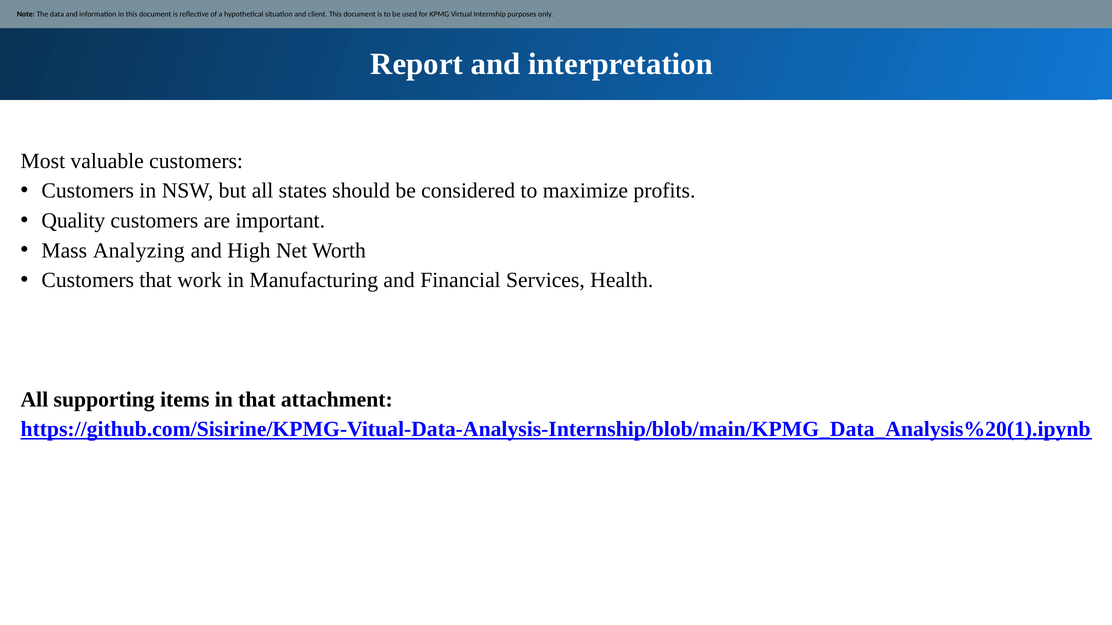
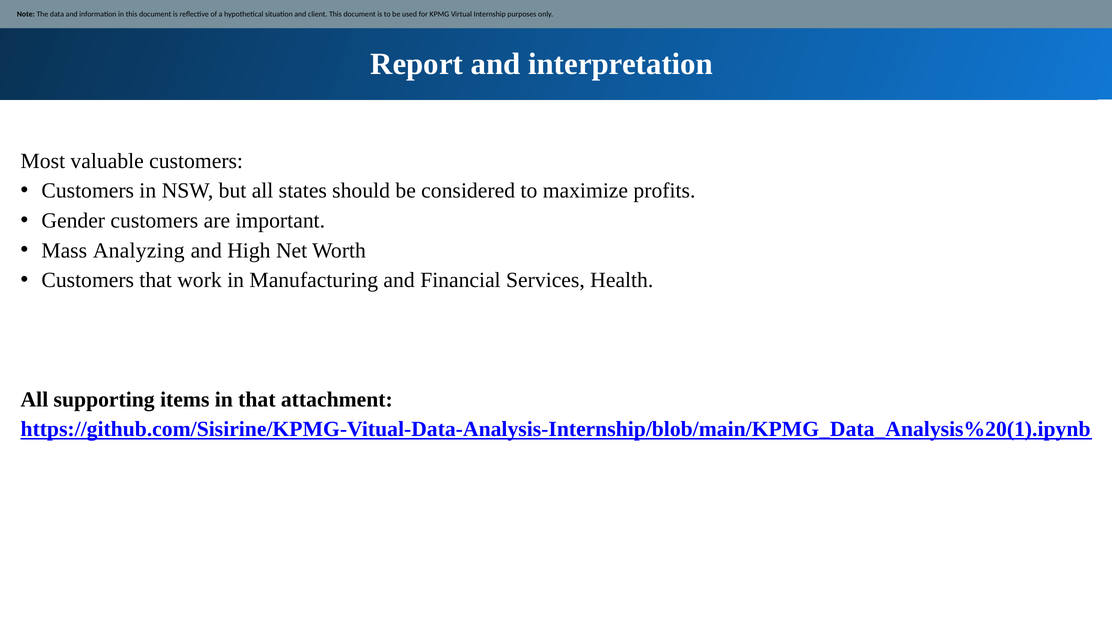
Quality: Quality -> Gender (73, 221)
